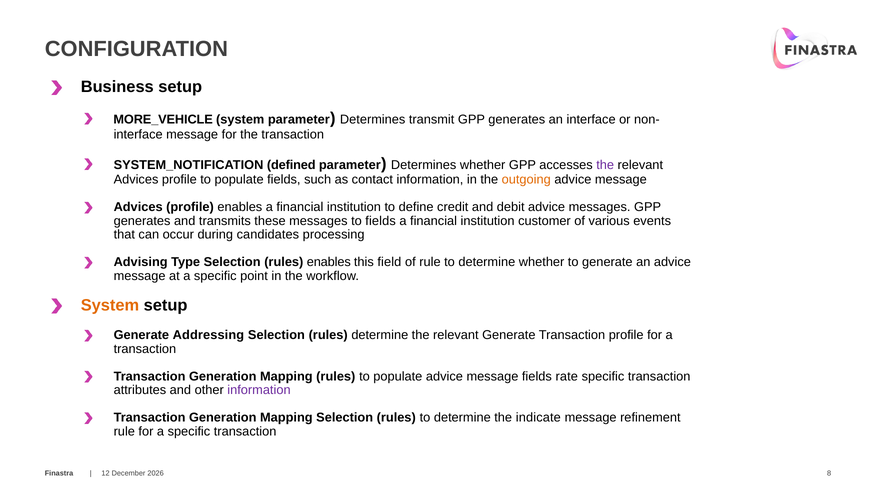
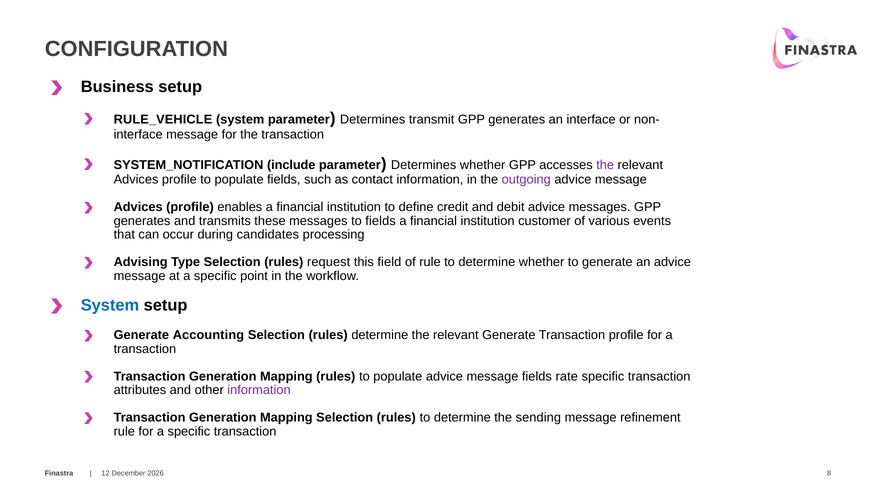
MORE_VEHICLE: MORE_VEHICLE -> RULE_VEHICLE (163, 120)
defined: defined -> include (291, 165)
outgoing colour: orange -> purple (526, 179)
rules enables: enables -> request (329, 262)
System colour: orange -> blue (110, 305)
Addressing: Addressing -> Accounting (208, 335)
indicate: indicate -> sending (538, 417)
